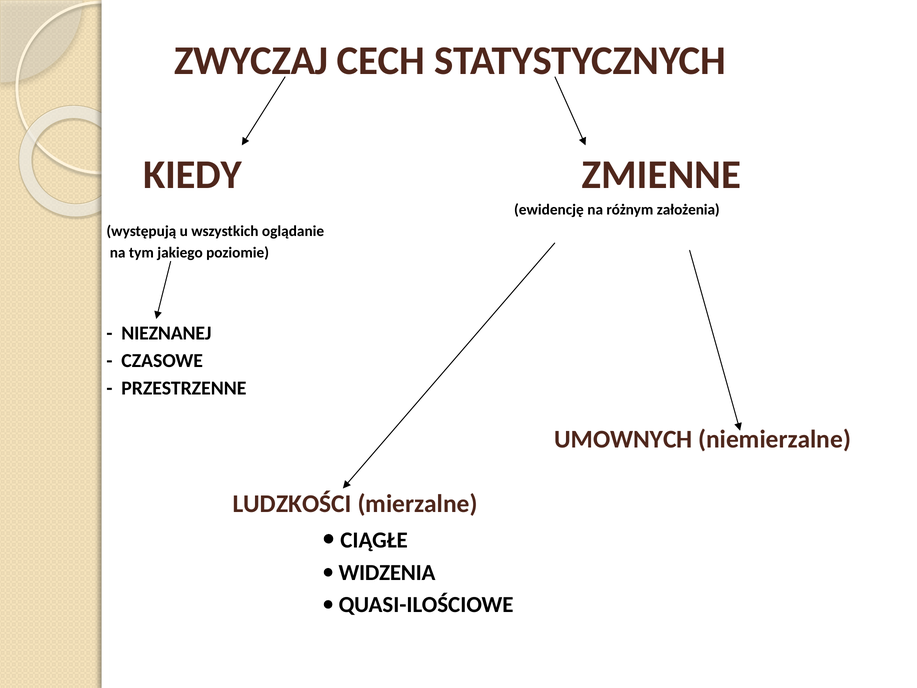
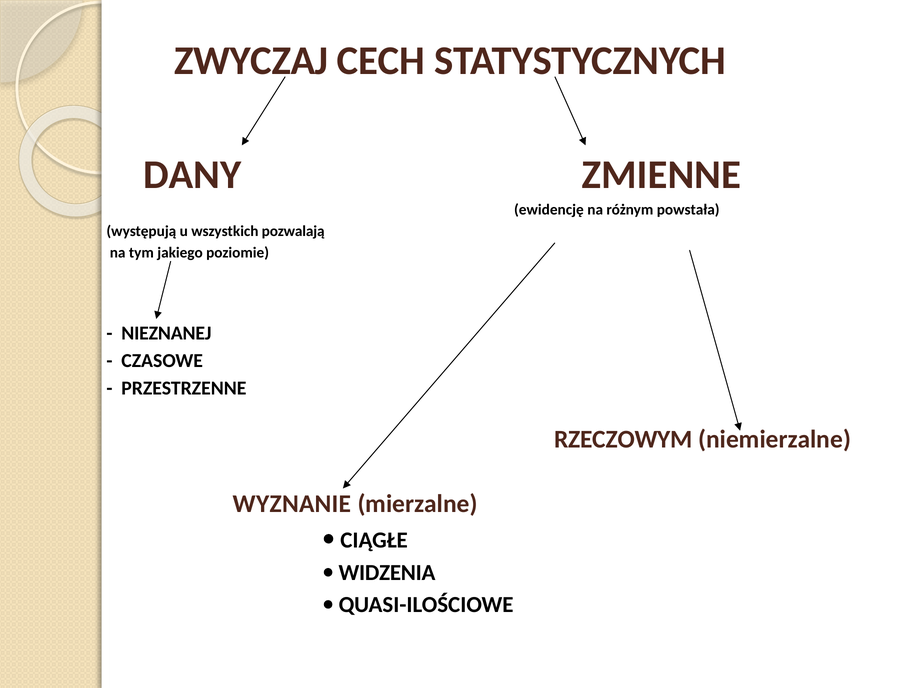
KIEDY: KIEDY -> DANY (192, 175)
założenia: założenia -> powstała (688, 210)
oglądanie: oglądanie -> pozwalają (293, 231)
UMOWNYCH: UMOWNYCH -> RZECZOWYM (624, 439)
LUDZKOŚCI: LUDZKOŚCI -> WYZNANIE (292, 503)
